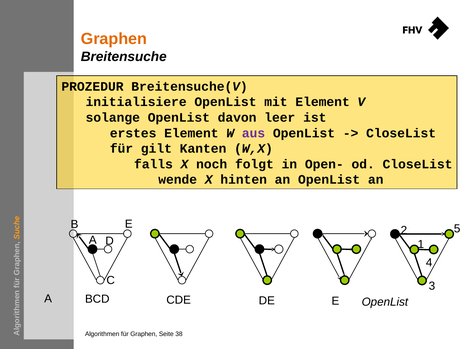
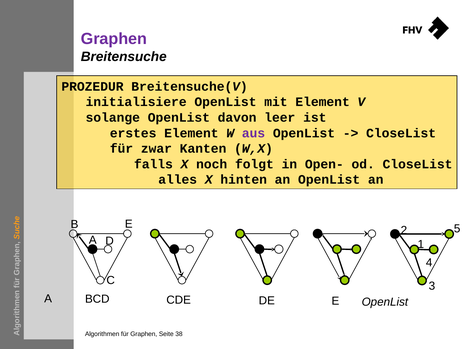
Graphen colour: orange -> purple (114, 39)
gilt: gilt -> zwar (156, 149)
wende: wende -> alles (178, 180)
